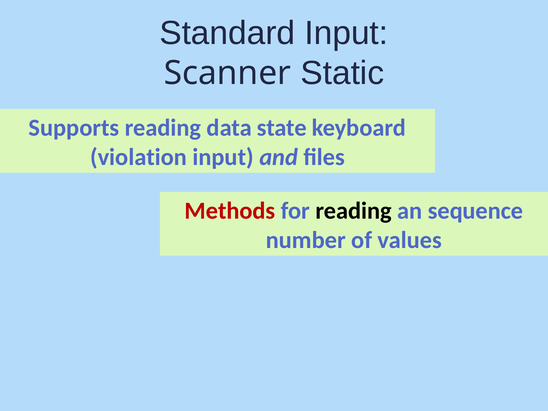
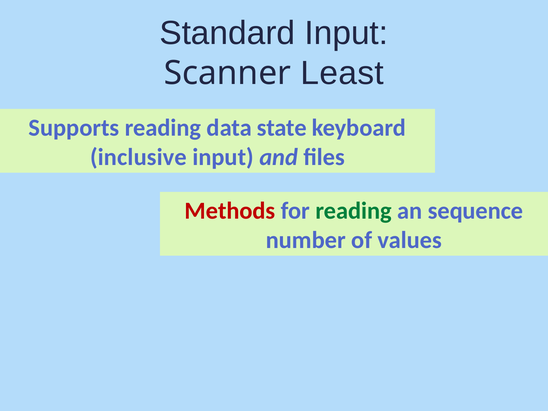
Static: Static -> Least (342, 73)
violation: violation -> inclusive (138, 157)
reading colour: black -> green (354, 211)
